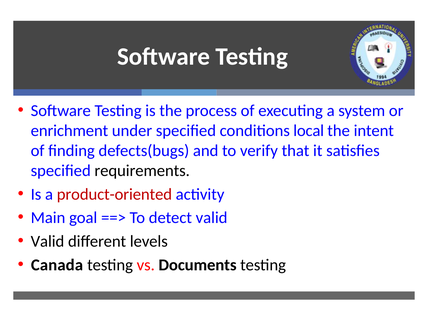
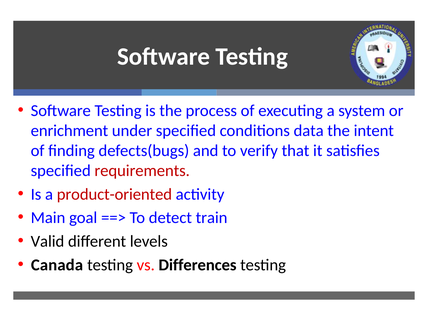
local: local -> data (309, 131)
requirements colour: black -> red (142, 171)
detect valid: valid -> train (212, 218)
Documents: Documents -> Differences (198, 265)
